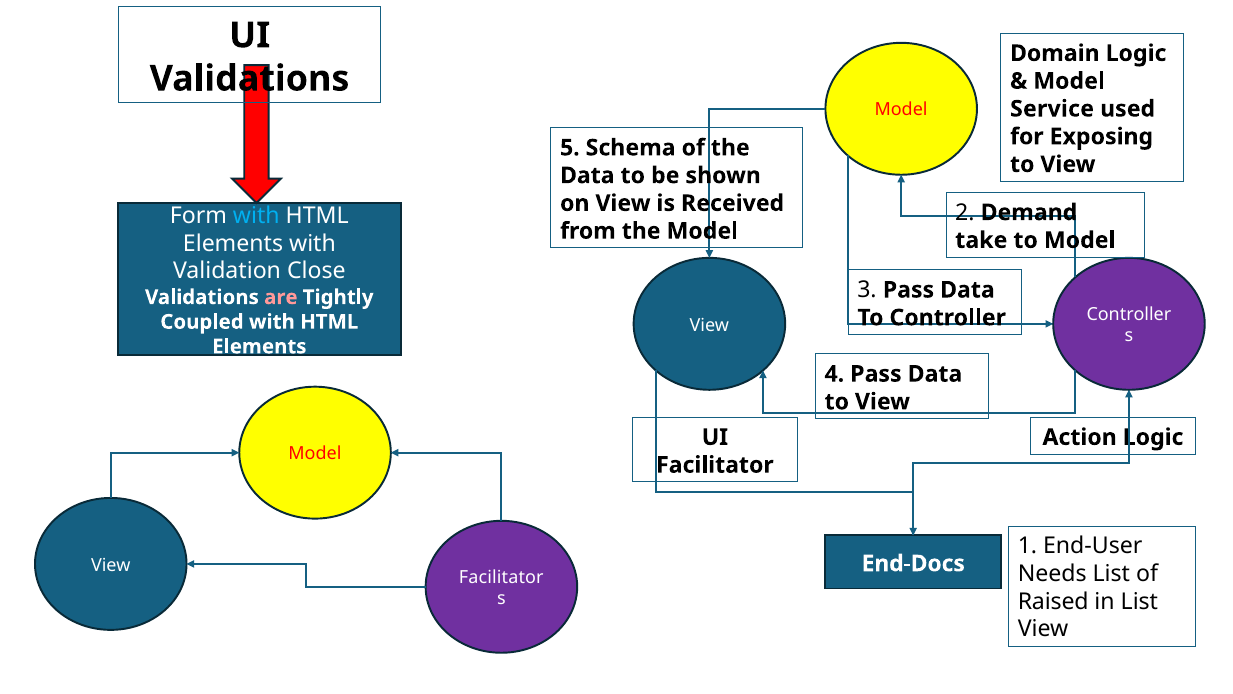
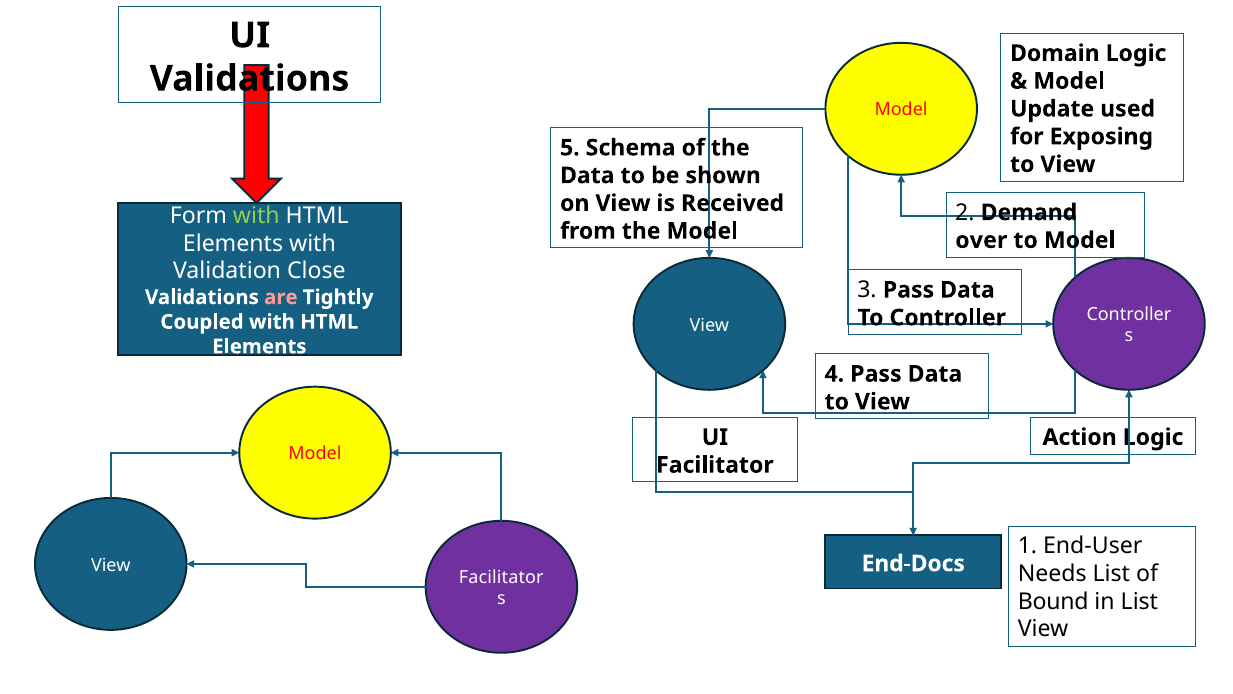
Service: Service -> Update (1052, 109)
with colour: light blue -> light green (256, 216)
take: take -> over (981, 240)
Raised: Raised -> Bound (1053, 601)
